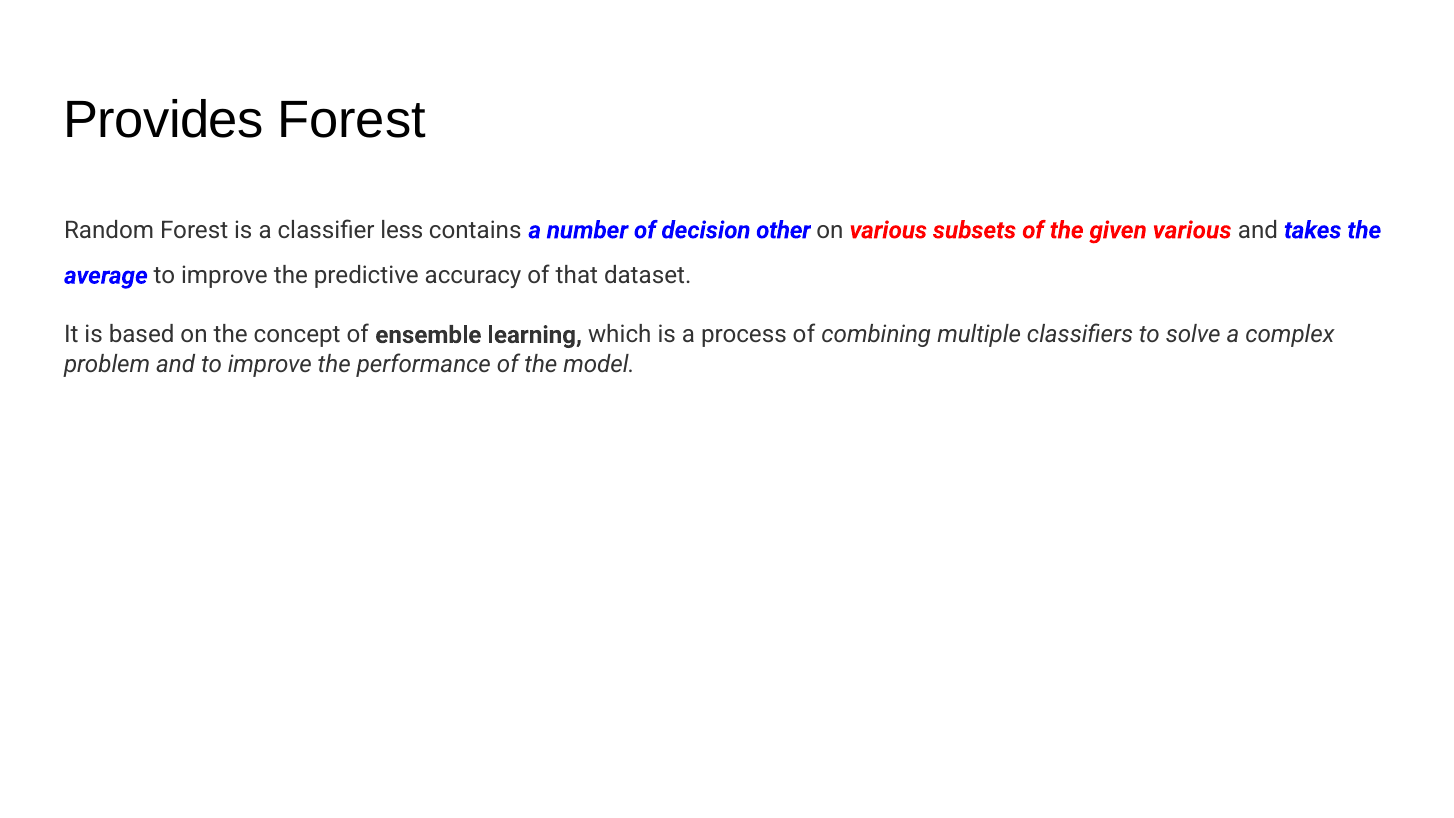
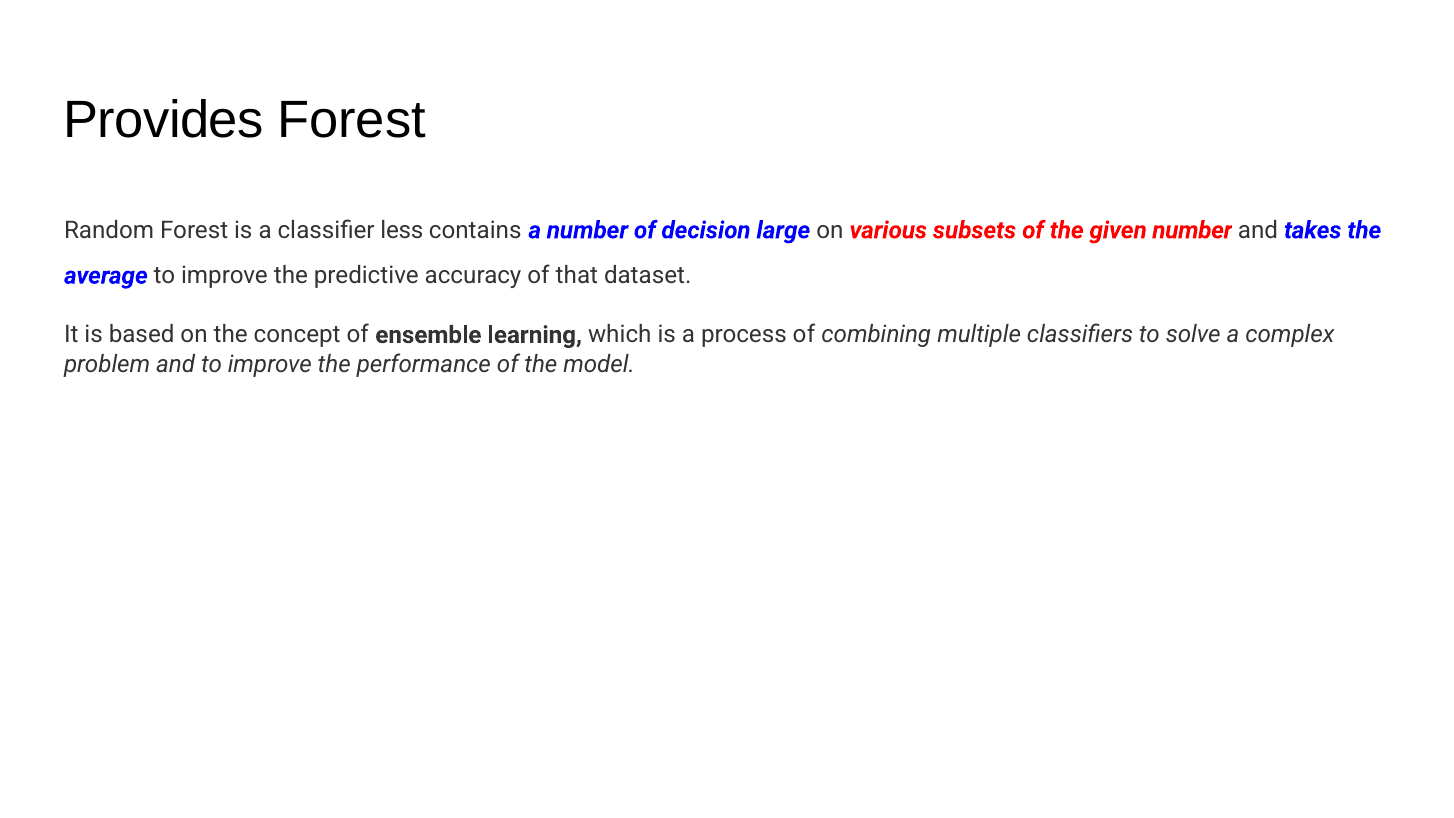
other: other -> large (783, 230)
given various: various -> number (1192, 230)
